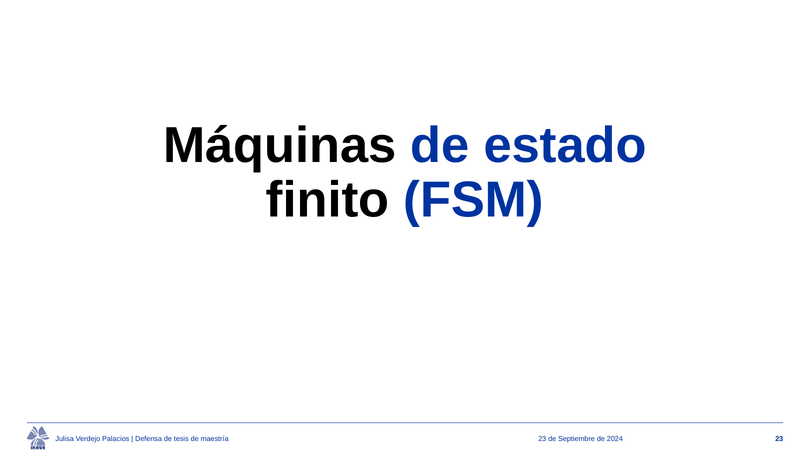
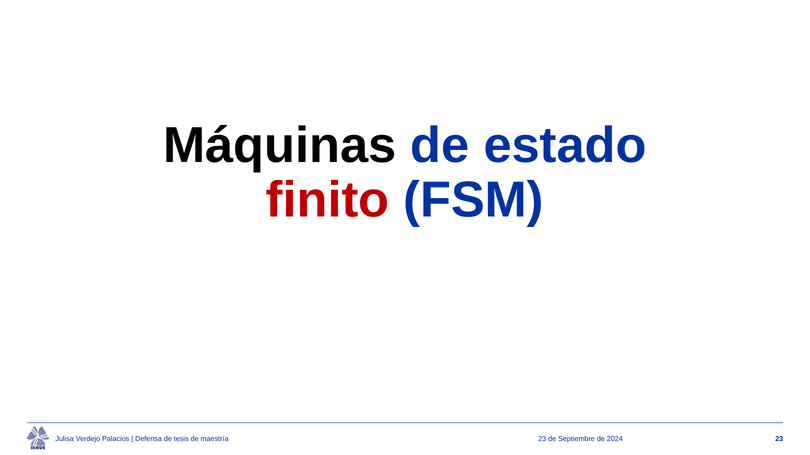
finito colour: black -> red (328, 200)
